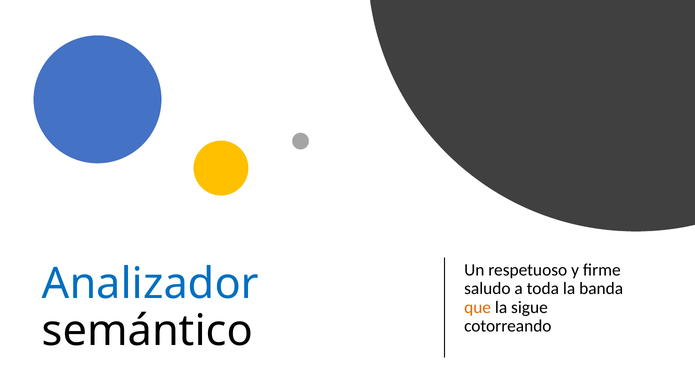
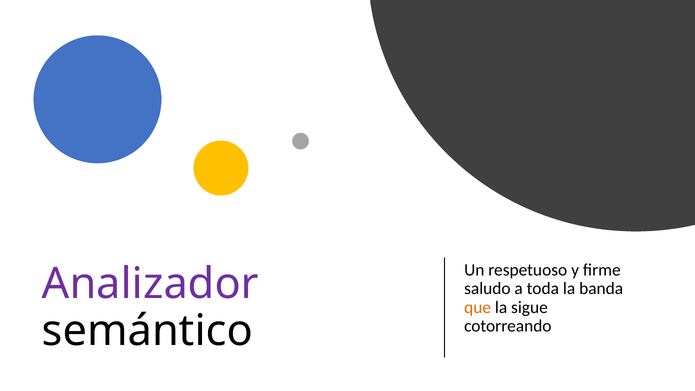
Analizador colour: blue -> purple (150, 284)
